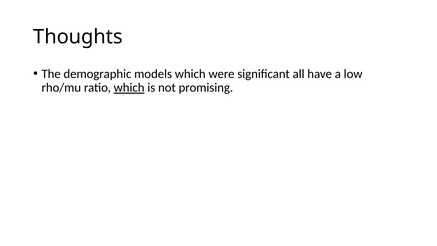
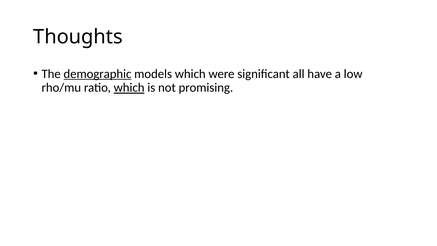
demographic underline: none -> present (97, 74)
